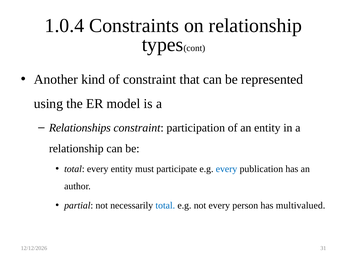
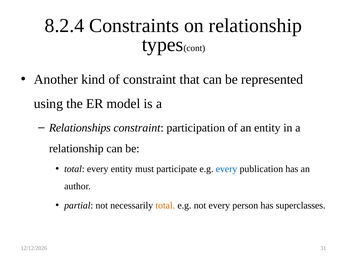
1.0.4: 1.0.4 -> 8.2.4 (64, 26)
total colour: blue -> orange (165, 206)
multivalued: multivalued -> superclasses (301, 206)
